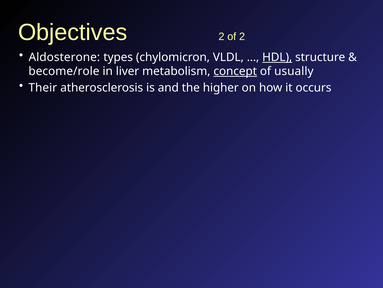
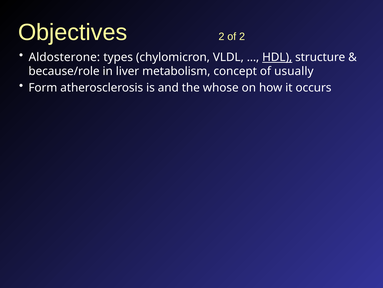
become/role: become/role -> because/role (64, 71)
concept underline: present -> none (235, 71)
Their: Their -> Form (43, 88)
higher: higher -> whose (221, 88)
